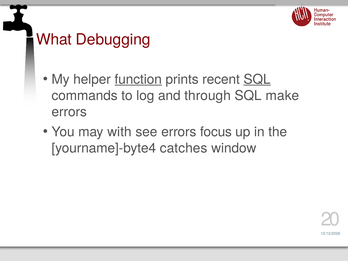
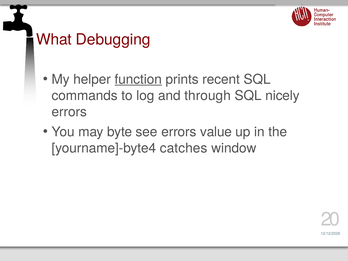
SQL underline: present -> none (257, 79)
make: make -> nicely (283, 96)
with: with -> byte (120, 132)
focus: focus -> value (216, 132)
